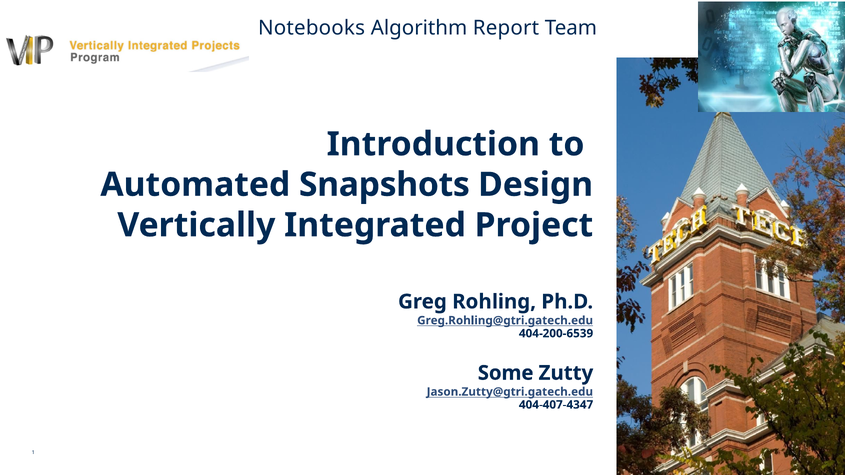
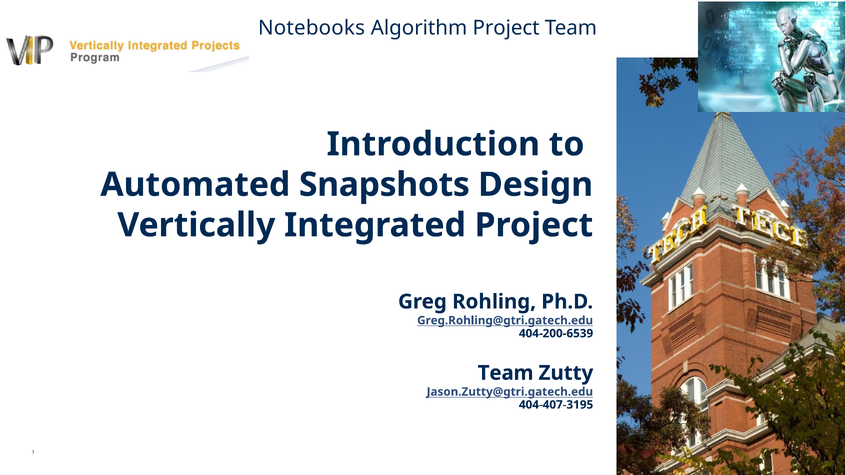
Algorithm Report: Report -> Project (506, 28)
Some: Some -> Team (506, 373)
404-407-4347: 404-407-4347 -> 404-407-3195 (556, 405)
